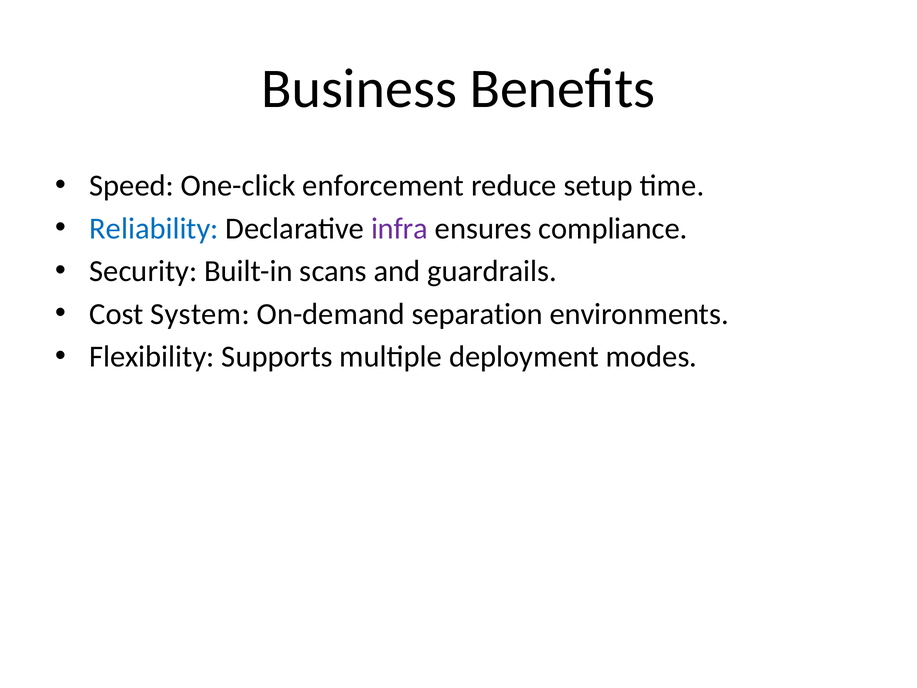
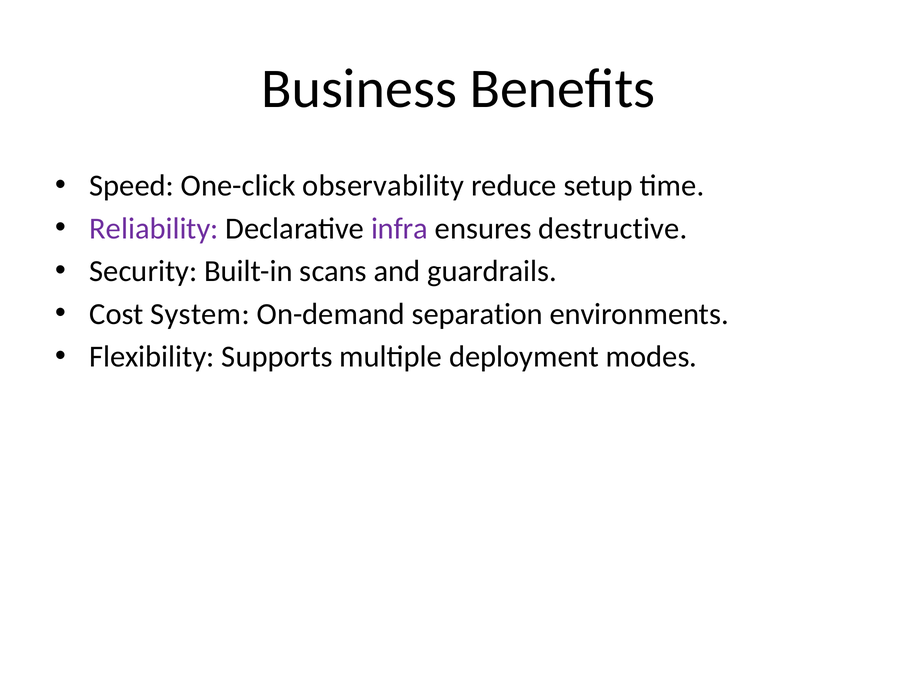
enforcement: enforcement -> observability (383, 186)
Reliability colour: blue -> purple (154, 228)
compliance: compliance -> destructive (613, 228)
